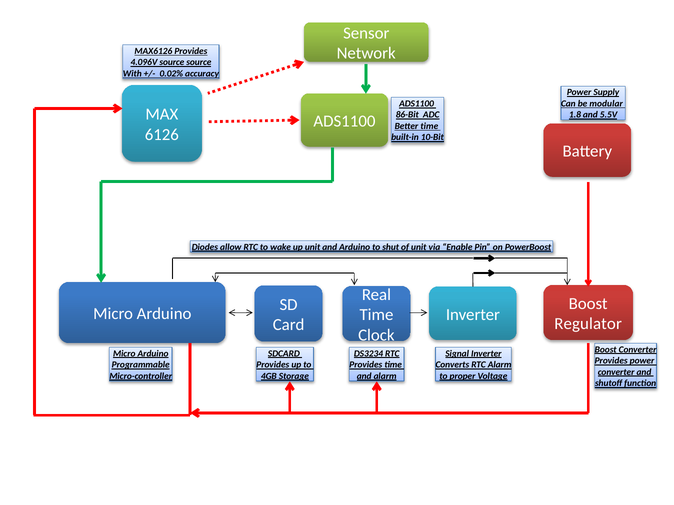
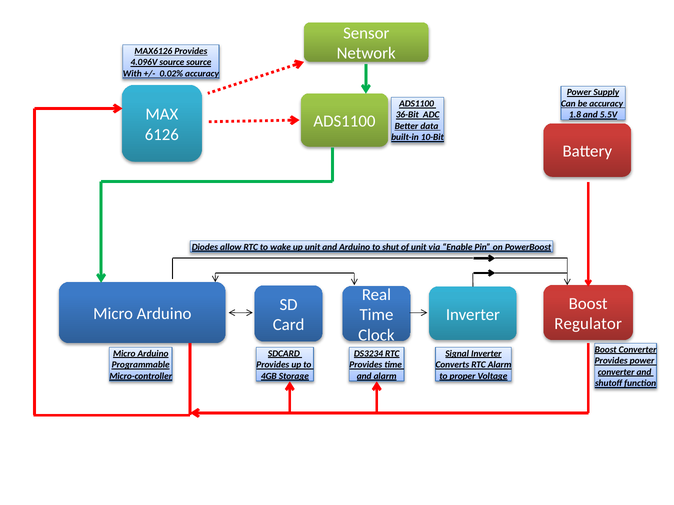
be modular: modular -> accuracy (606, 104)
86-Bit: 86-Bit -> 36-Bit (407, 115)
Better time: time -> data (429, 126)
